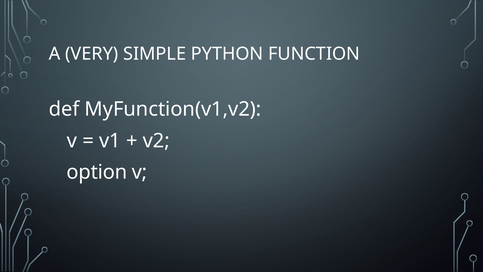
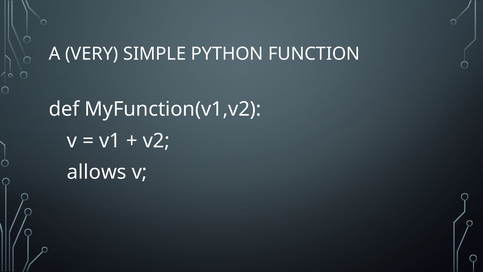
option: option -> allows (97, 172)
